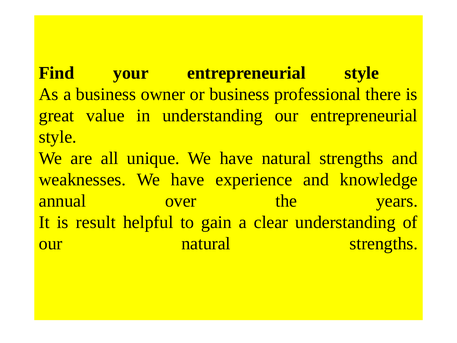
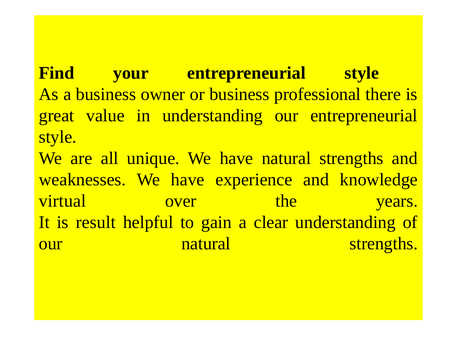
annual: annual -> virtual (62, 201)
